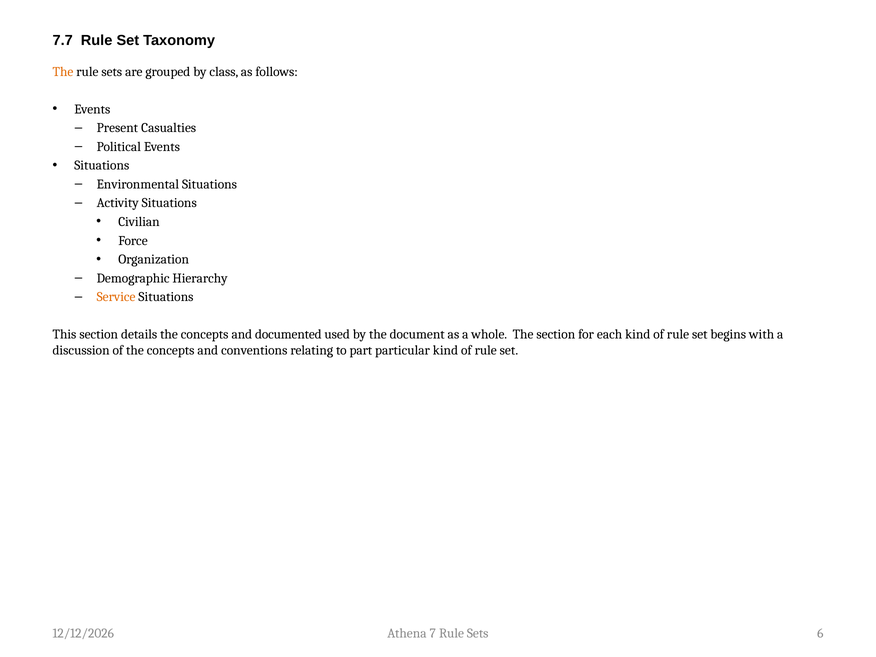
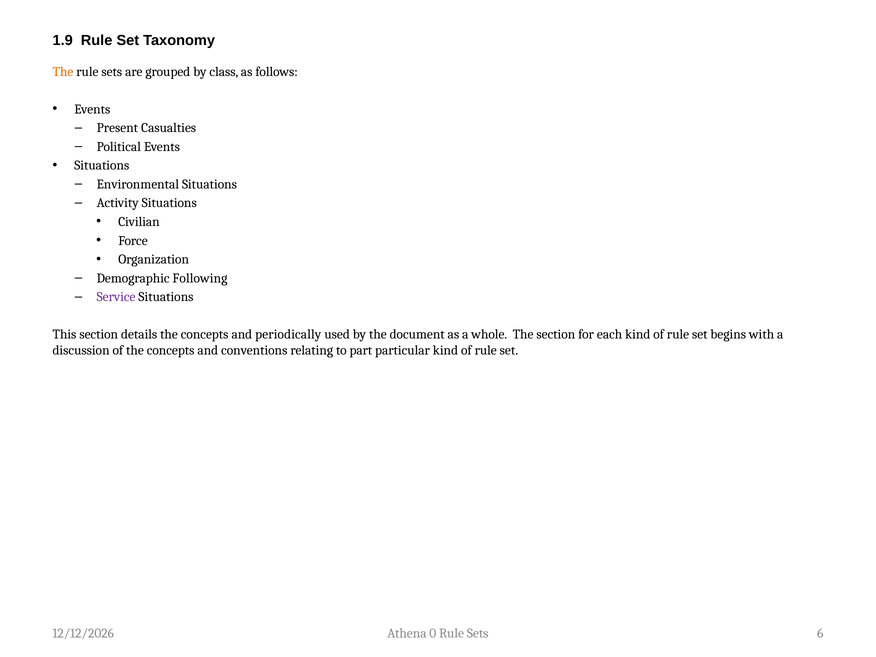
7.7: 7.7 -> 1.9 (63, 40)
Hierarchy: Hierarchy -> Following (200, 278)
Service colour: orange -> purple (116, 297)
documented: documented -> periodically (288, 334)
7: 7 -> 0 (433, 633)
